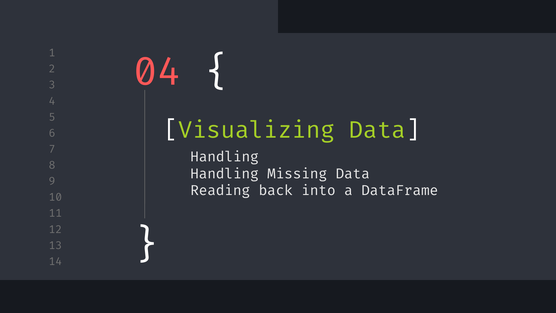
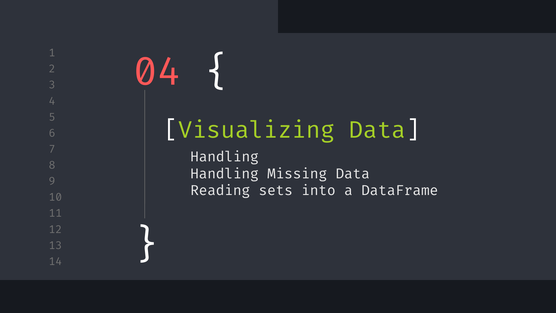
back: back -> sets (276, 190)
